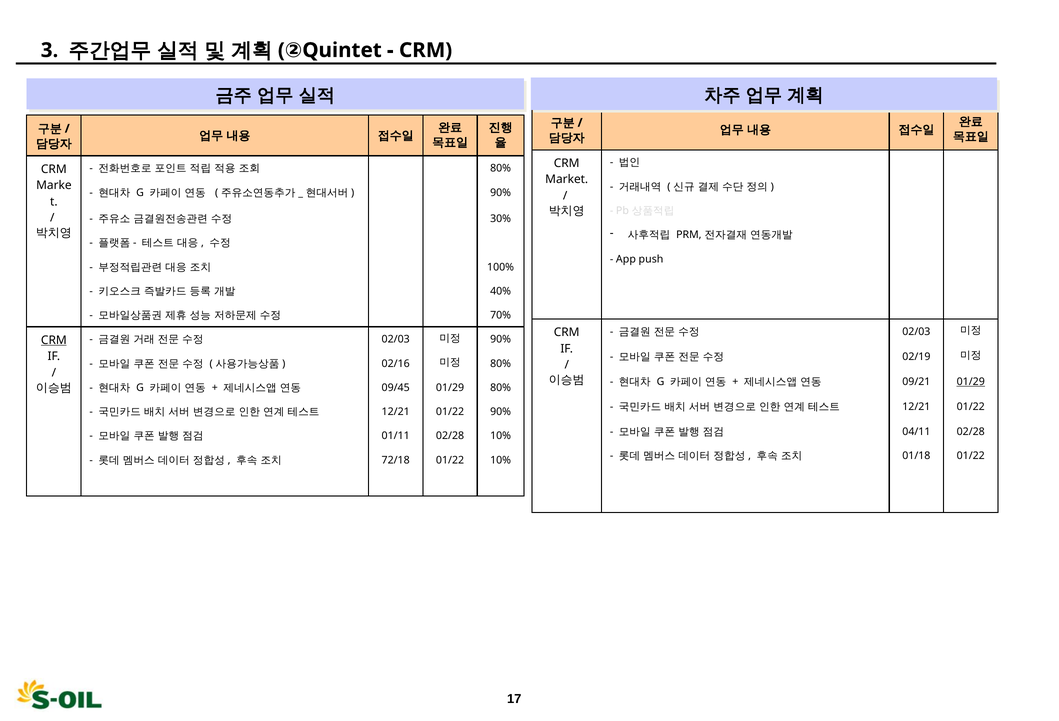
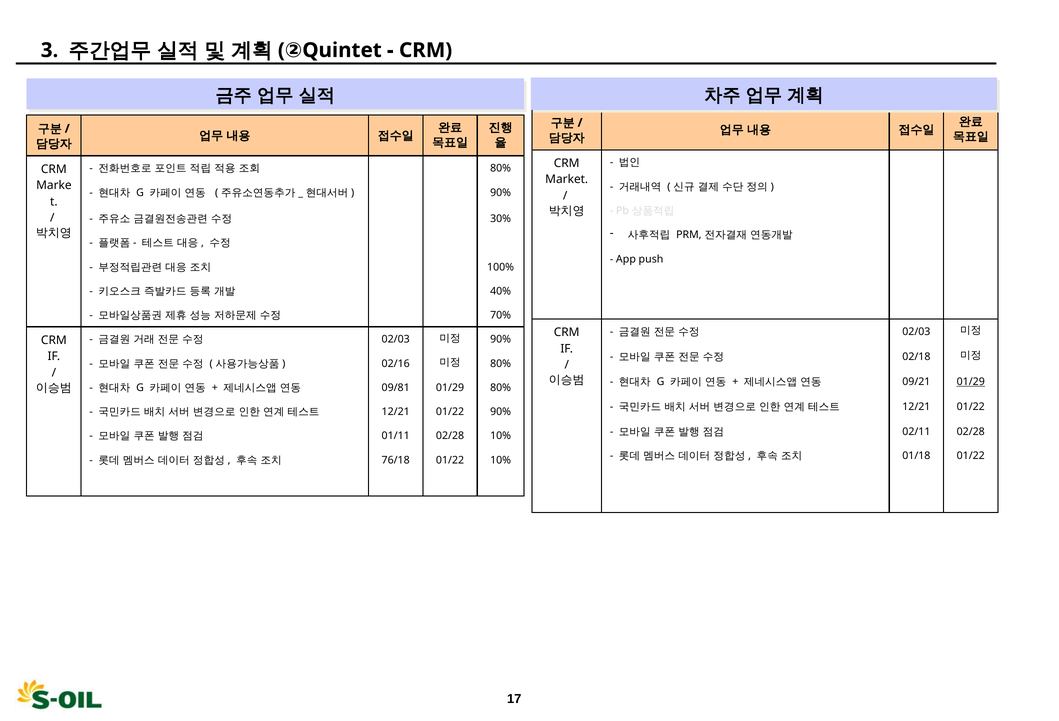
CRM underline: present -> none (54, 340)
02/19: 02/19 -> 02/18 (916, 357)
09/45: 09/45 -> 09/81 (396, 388)
04/11: 04/11 -> 02/11 (916, 432)
72/18: 72/18 -> 76/18 (396, 461)
